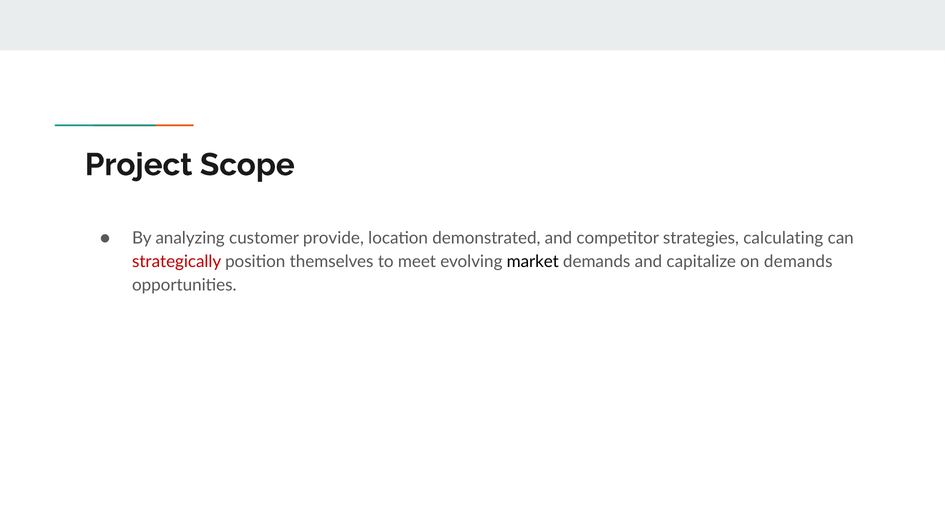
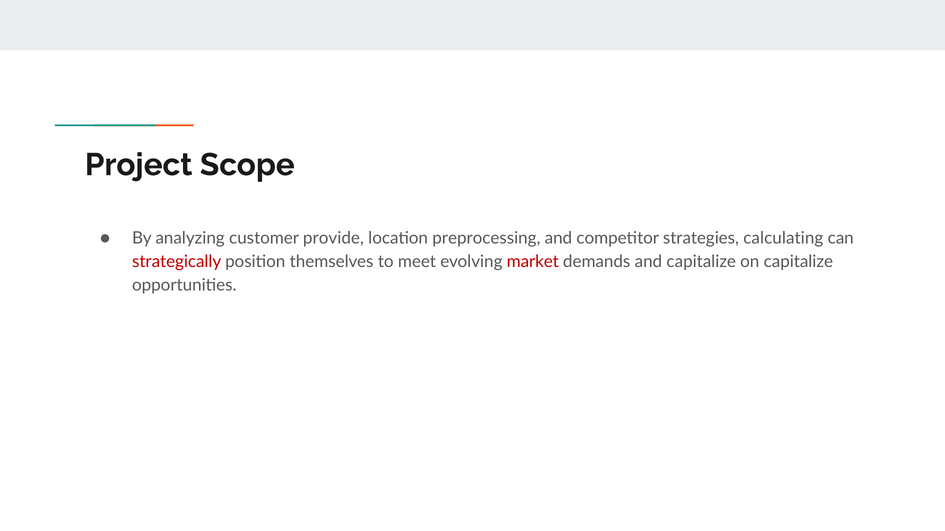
demonstrated: demonstrated -> preprocessing (486, 239)
market colour: black -> red (533, 262)
on demands: demands -> capitalize (798, 262)
